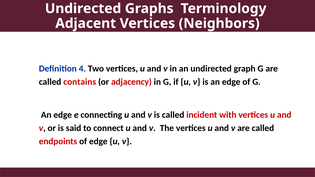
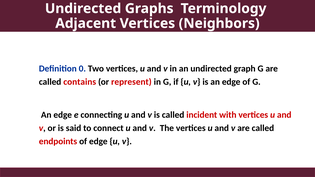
4: 4 -> 0 (82, 69)
adjacency: adjacency -> represent (131, 82)
